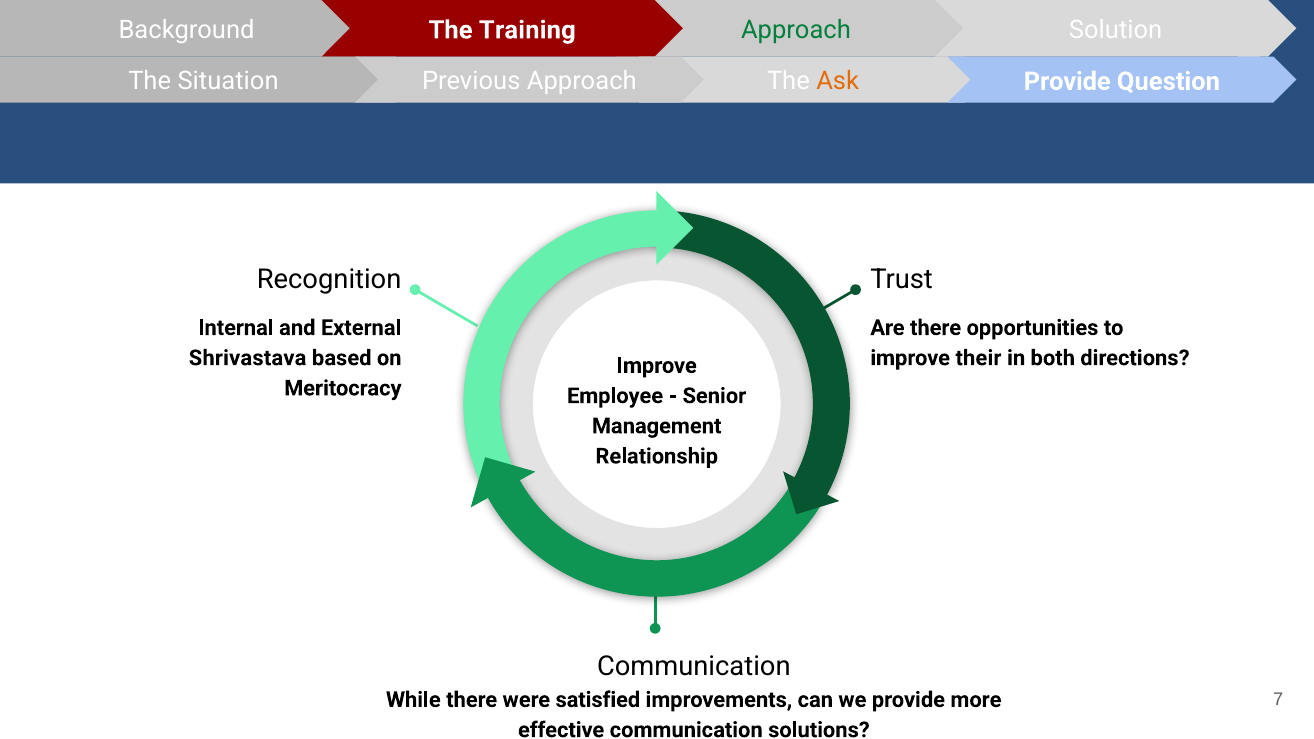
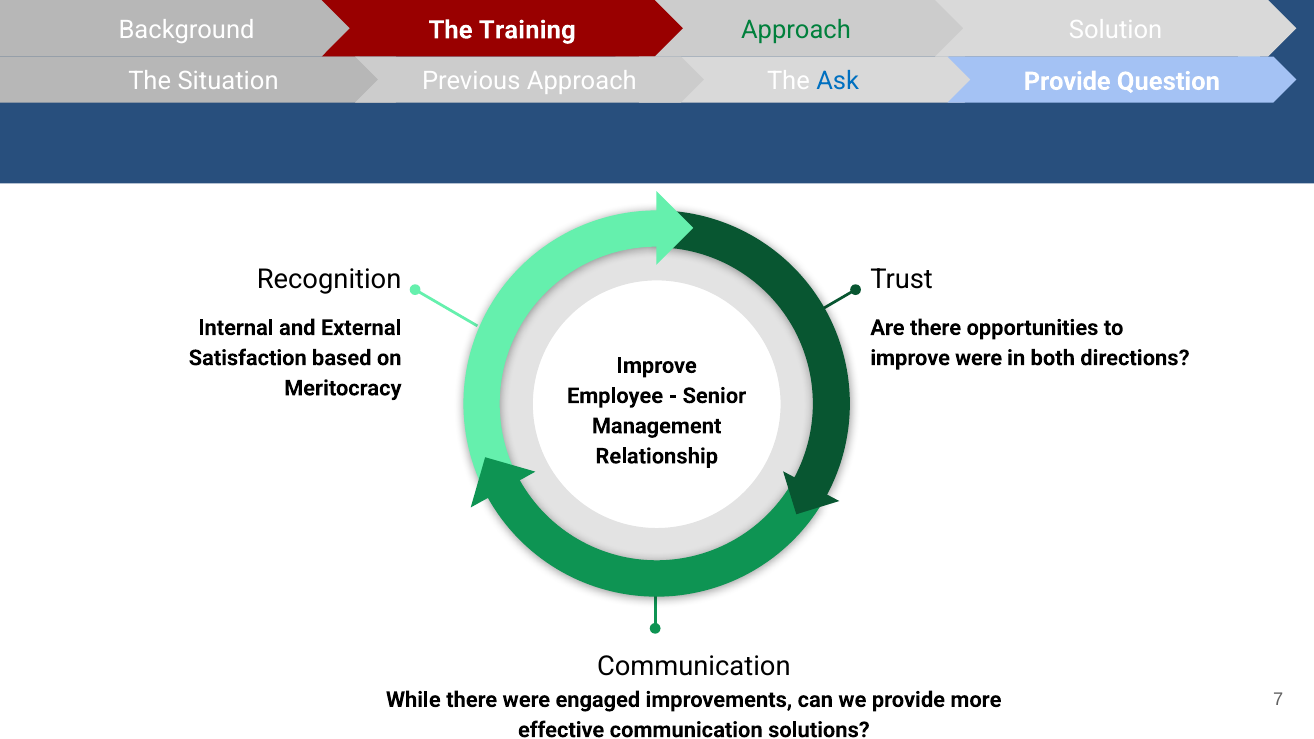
Ask colour: orange -> blue (838, 81)
Shrivastava: Shrivastava -> Satisfaction (248, 358)
improve their: their -> were (979, 358)
satisfied: satisfied -> engaged (598, 700)
